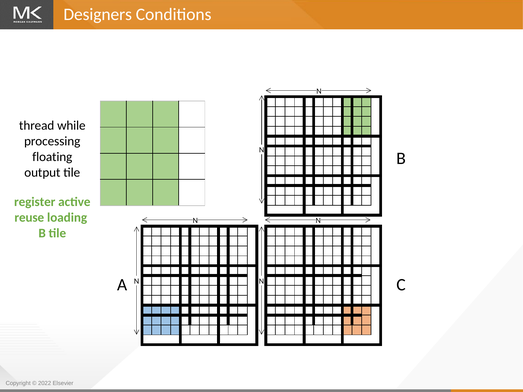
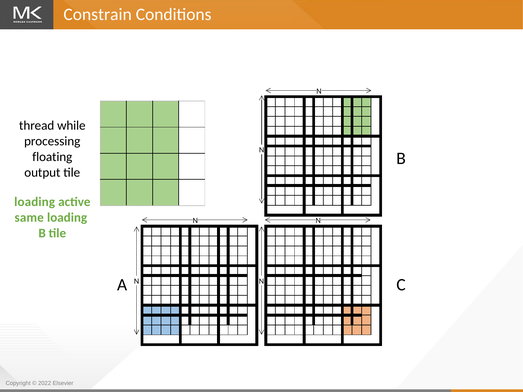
Designers: Designers -> Constrain (98, 14)
register: register -> loading (35, 202)
reuse: reuse -> same (29, 218)
